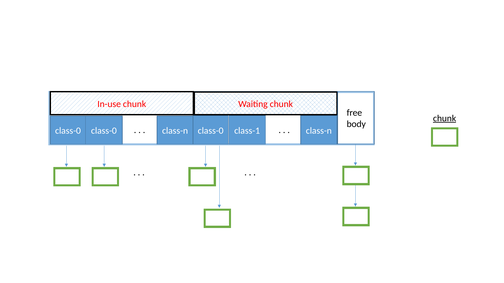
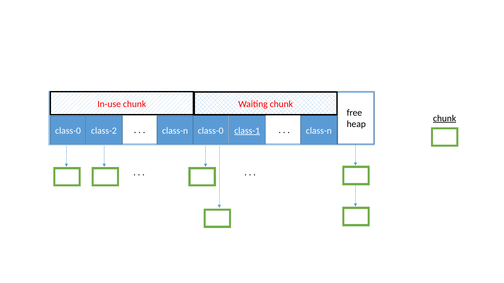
body: body -> heap (356, 124)
class-1 underline: none -> present (247, 131)
class-0 class-0: class-0 -> class-2 (104, 131)
